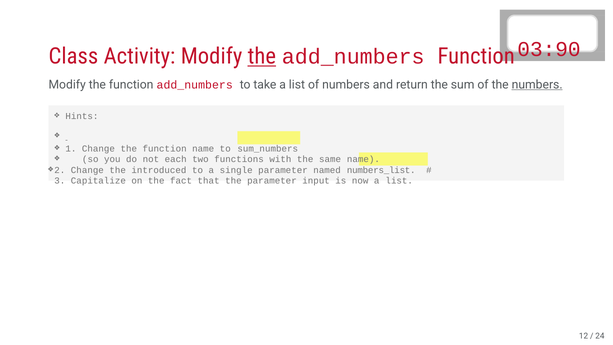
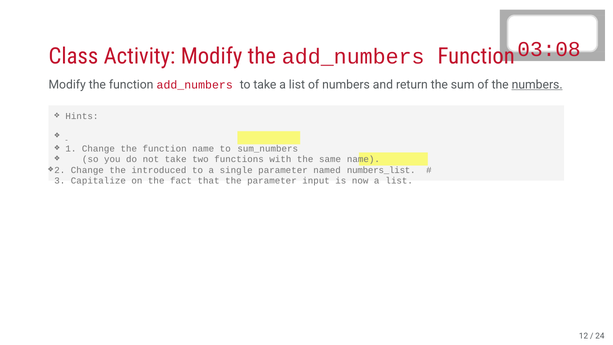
the underline: present -> none (262, 56)
03:90: 03:90 -> 03:08 (549, 49)
not each: each -> take (176, 159)
